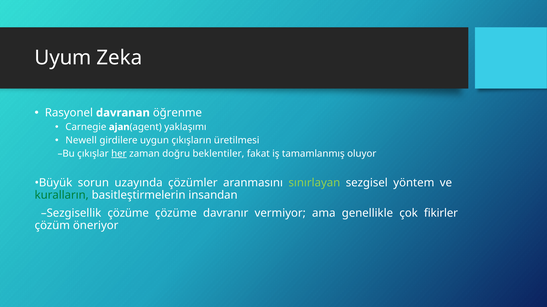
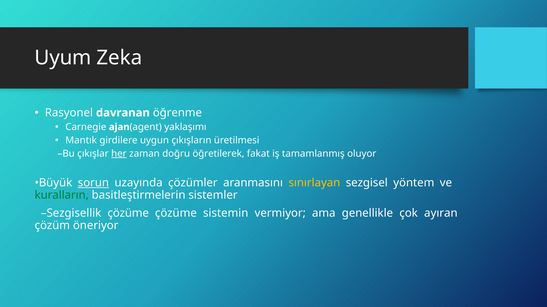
Newell: Newell -> Mantık (81, 141)
beklentiler: beklentiler -> öğretilerek (218, 154)
sorun underline: none -> present (93, 183)
sınırlayan colour: light green -> yellow (314, 183)
insandan: insandan -> sistemler (213, 196)
davranır: davranır -> sistemin (226, 214)
fikirler: fikirler -> ayıran (441, 214)
